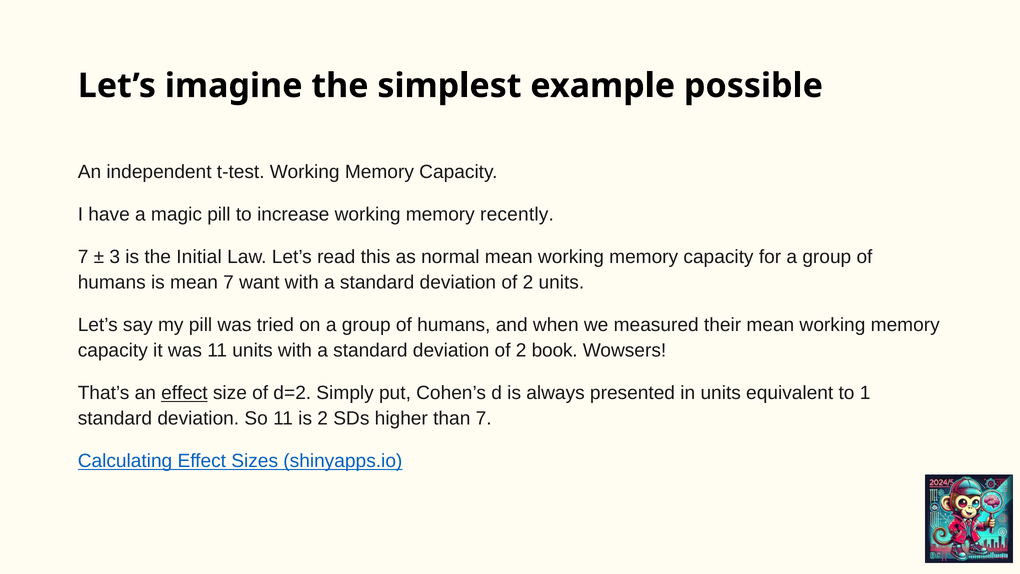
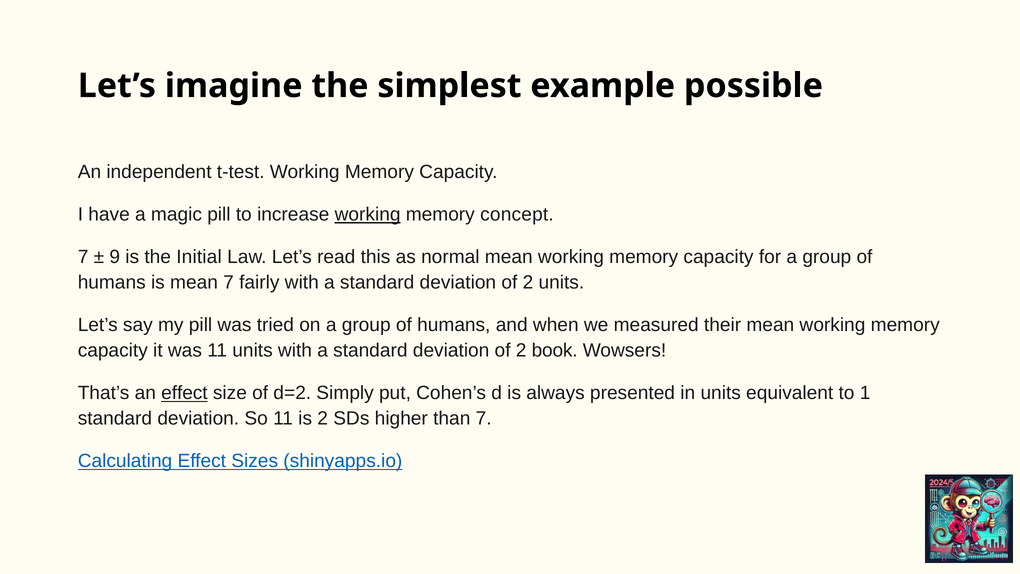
working underline: none -> present (368, 214)
recently: recently -> concept (517, 214)
3: 3 -> 9 (115, 257)
want: want -> fairly (259, 282)
